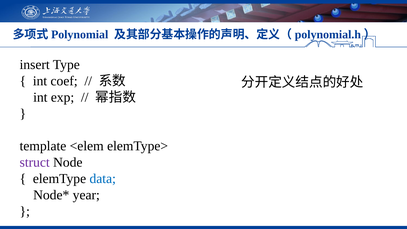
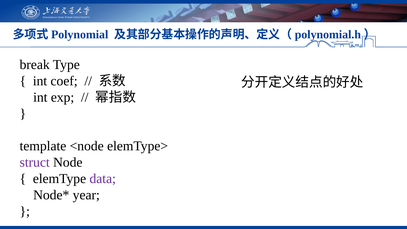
insert: insert -> break (35, 65)
<elem: <elem -> <node (87, 146)
data colour: blue -> purple (103, 179)
